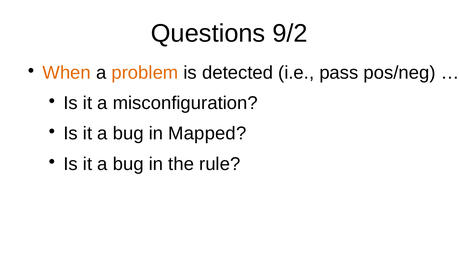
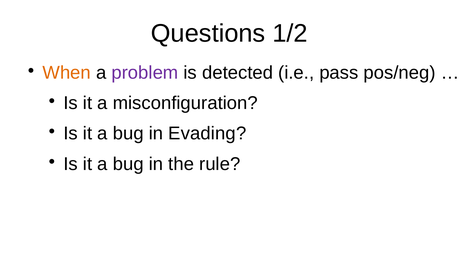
9/2: 9/2 -> 1/2 (290, 34)
problem colour: orange -> purple (145, 73)
Mapped: Mapped -> Evading (207, 134)
